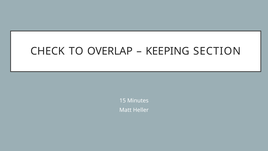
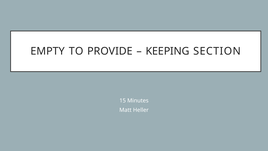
CHECK: CHECK -> EMPTY (48, 51)
OVERLAP: OVERLAP -> PROVIDE (110, 51)
